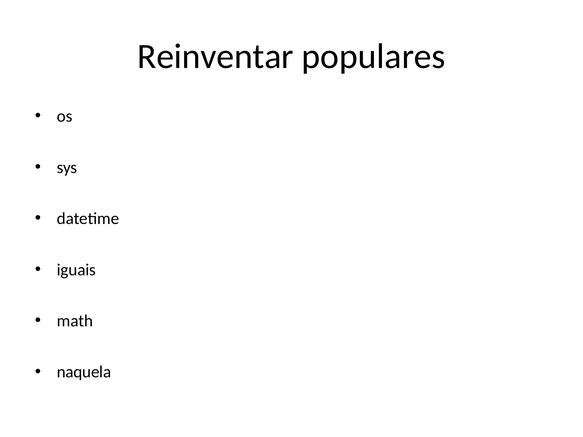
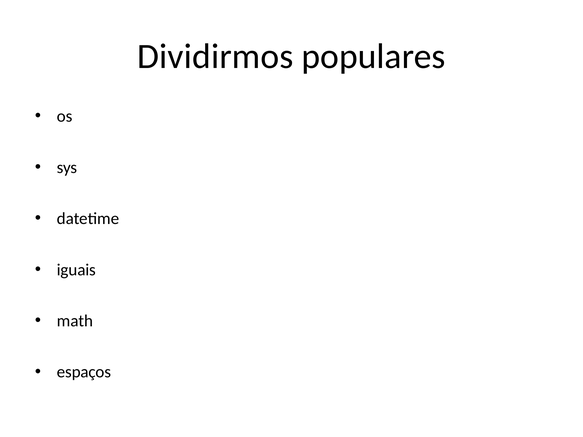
Reinventar: Reinventar -> Dividirmos (215, 56)
naquela: naquela -> espaços (84, 372)
